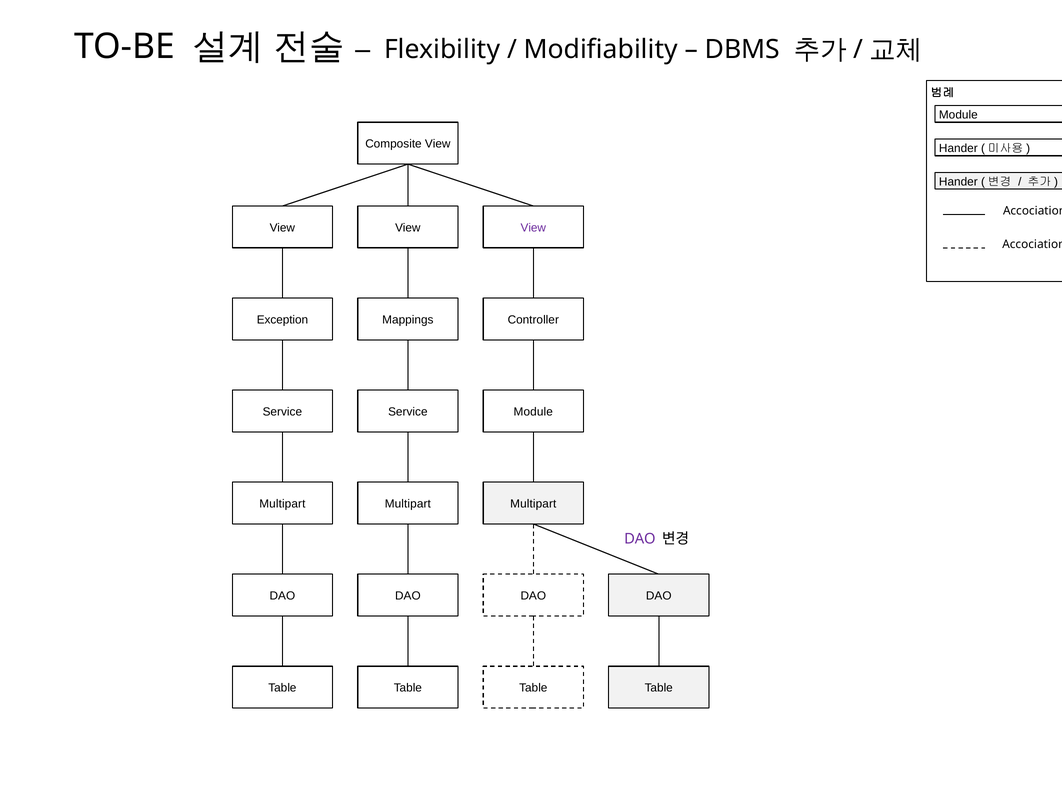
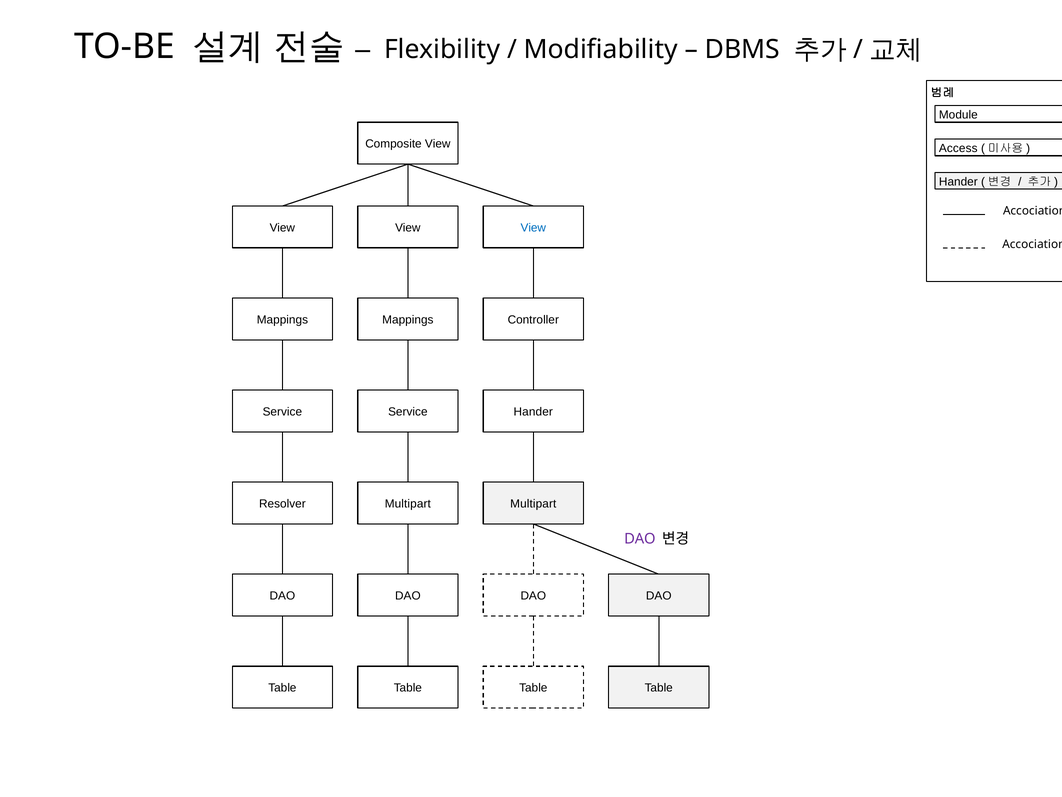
Hander: Hander -> Access (958, 148)
View colour: purple -> blue (533, 228)
Exception: Exception -> Mappings (282, 320)
Module: Module -> Hander (533, 412)
Multipart: Multipart -> Resolver (282, 504)
